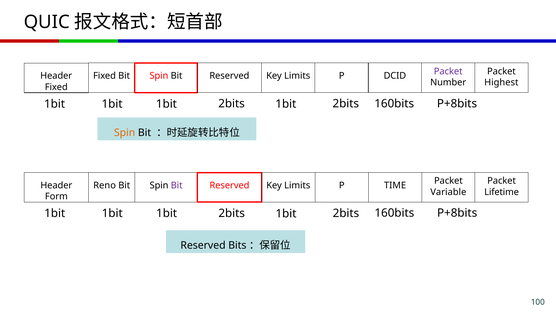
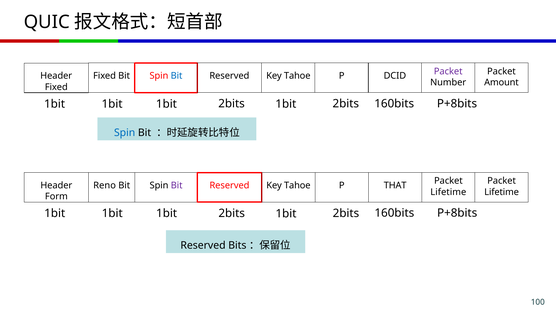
Bit colour: black -> blue (177, 76)
Limits: Limits -> Tahoe (297, 76)
Highest: Highest -> Amount (501, 82)
Spin colour: orange -> blue (125, 133)
Limits: Limits -> Tahoe (297, 185)
TIME: TIME -> THAT (395, 185)
Variable: Variable -> Lifetime (448, 192)
